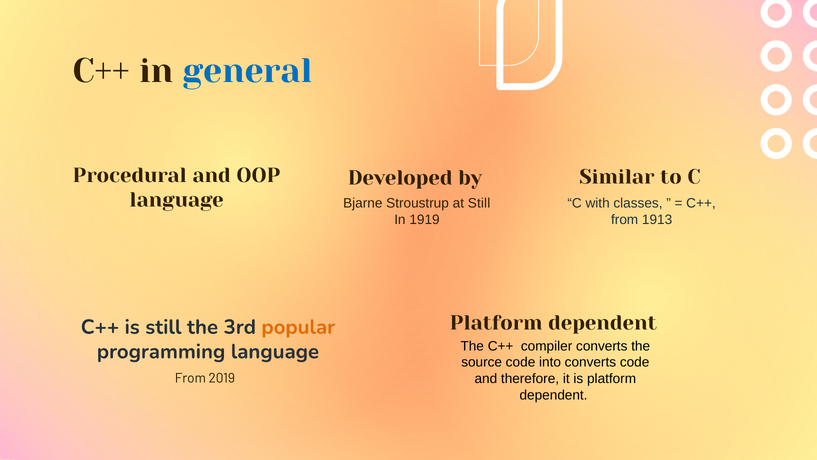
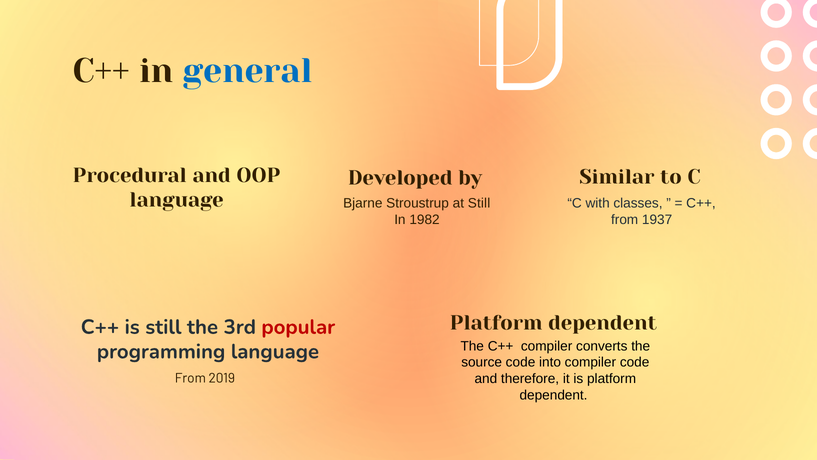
1919: 1919 -> 1982 (425, 219)
1913: 1913 -> 1937 (657, 219)
popular colour: orange -> red (298, 327)
into converts: converts -> compiler (590, 362)
